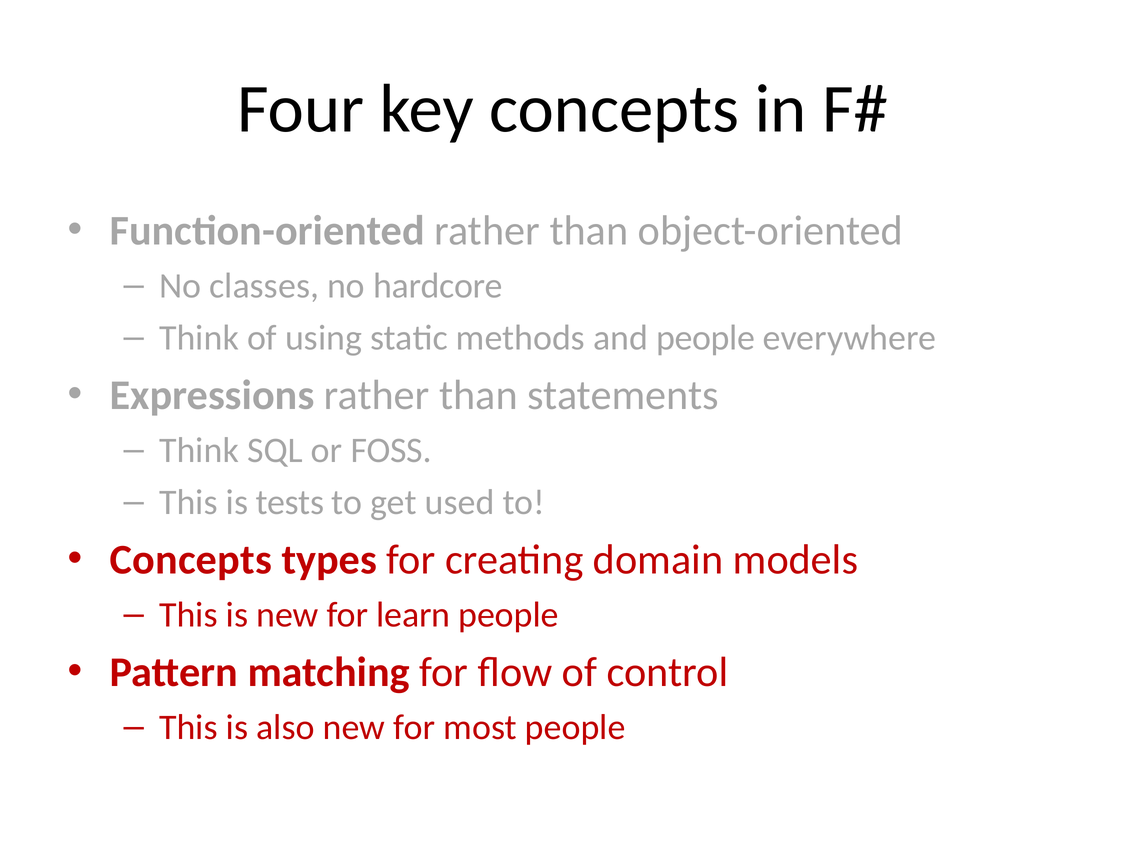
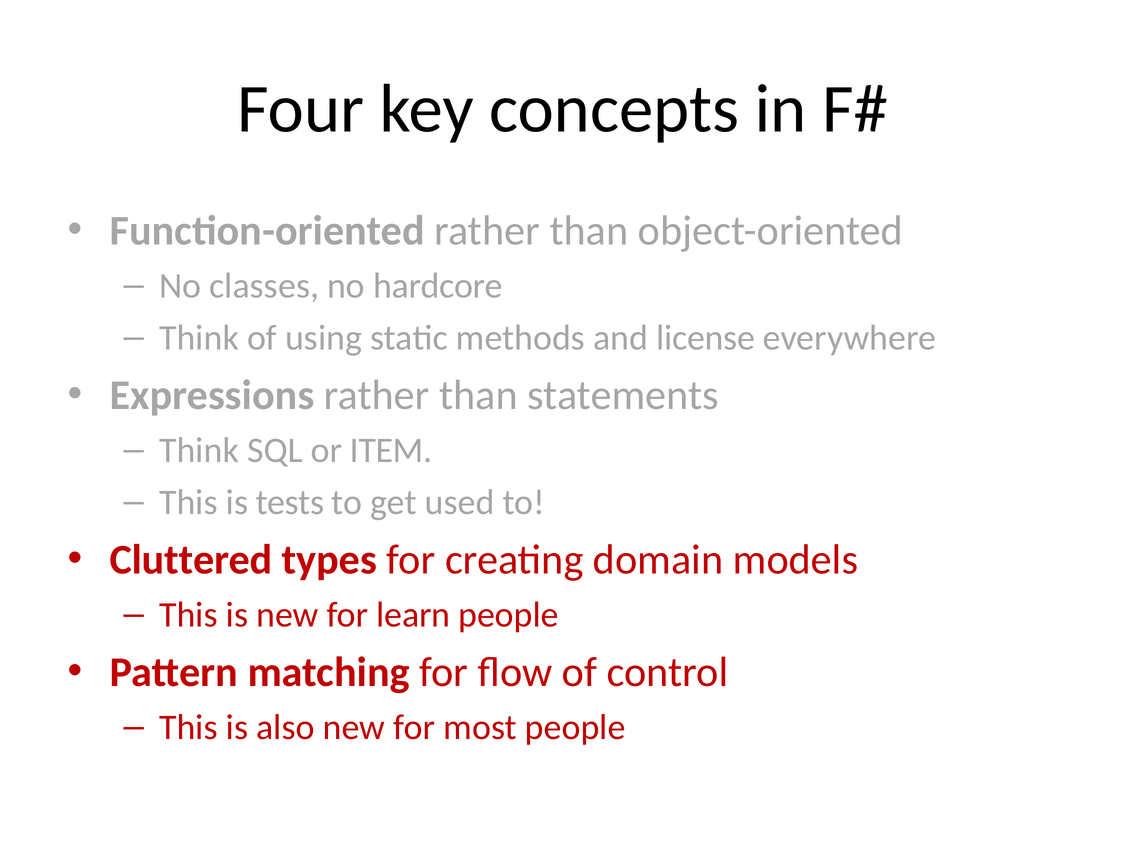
and people: people -> license (706, 338)
FOSS: FOSS -> ITEM (391, 451)
Concepts: Concepts -> Cluttered (191, 560)
